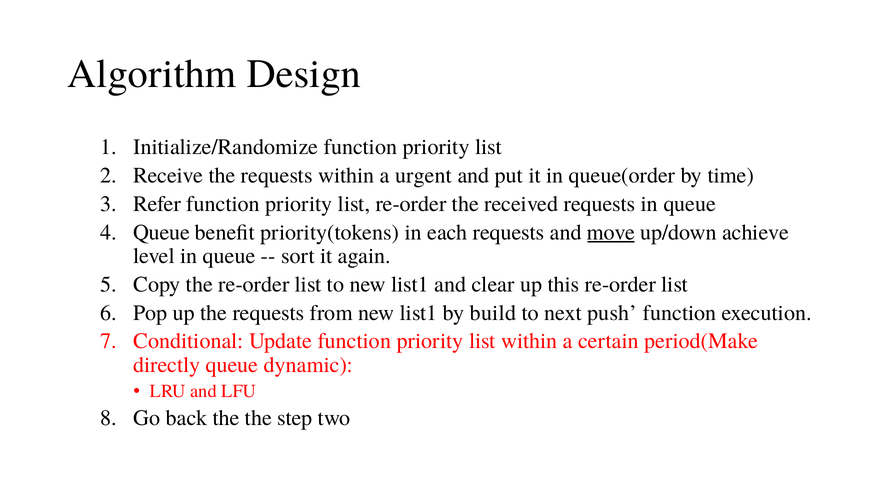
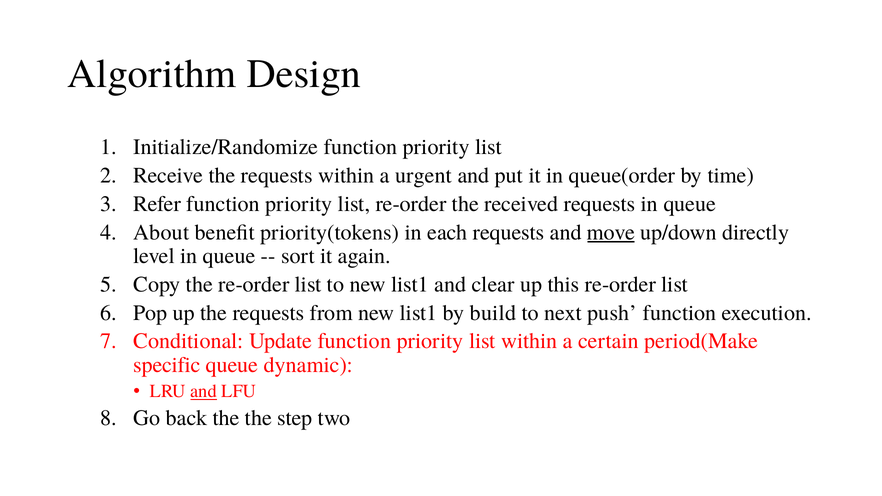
Queue: Queue -> About (161, 232)
achieve: achieve -> directly (756, 232)
directly: directly -> specific (167, 365)
and underline: none -> present (204, 392)
